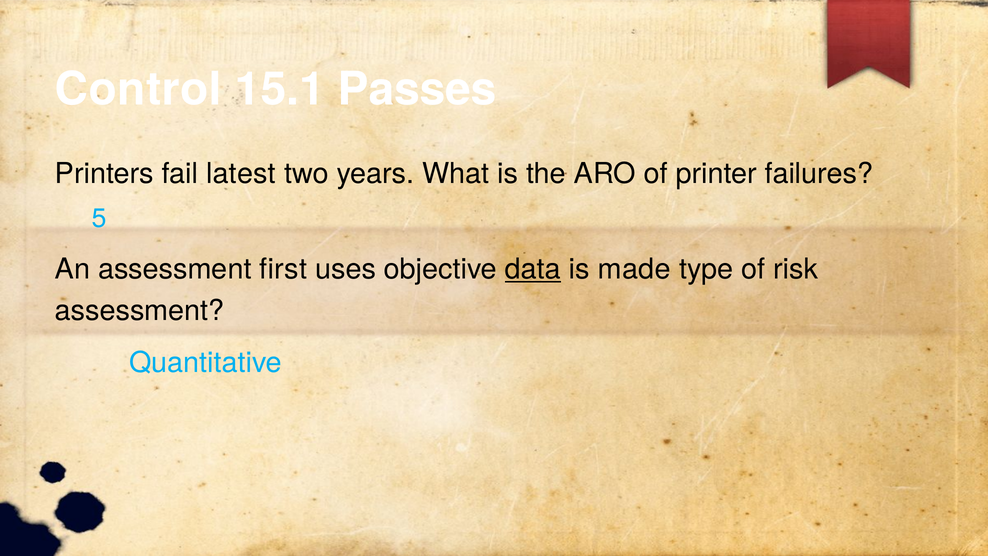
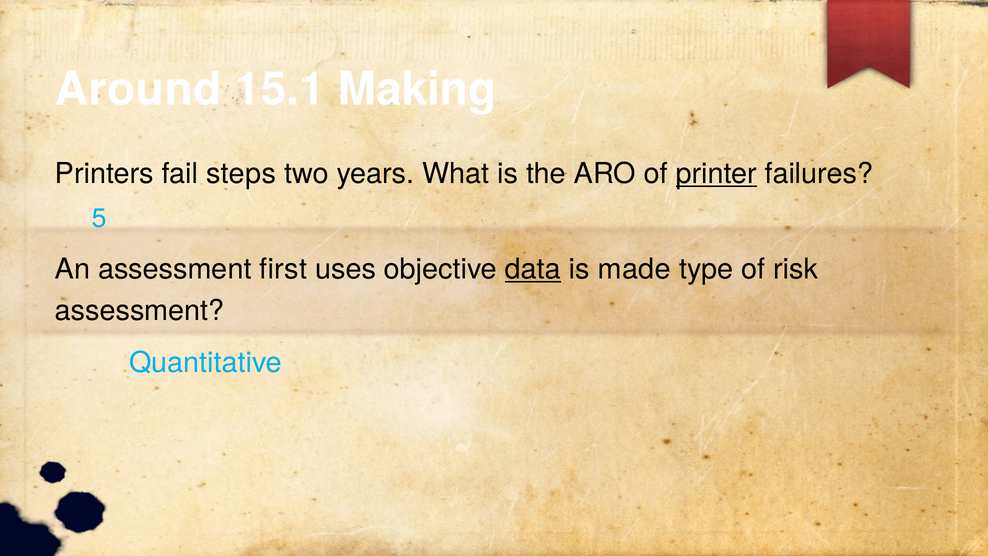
Control: Control -> Around (138, 89)
Passes: Passes -> Making (417, 89)
latest: latest -> steps (241, 174)
printer underline: none -> present (716, 174)
